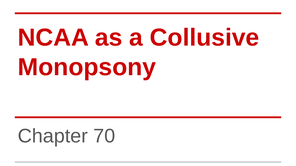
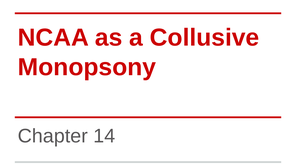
70: 70 -> 14 (104, 136)
